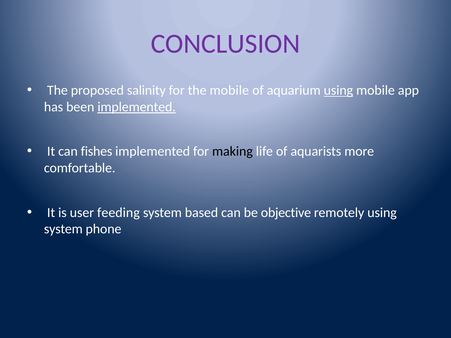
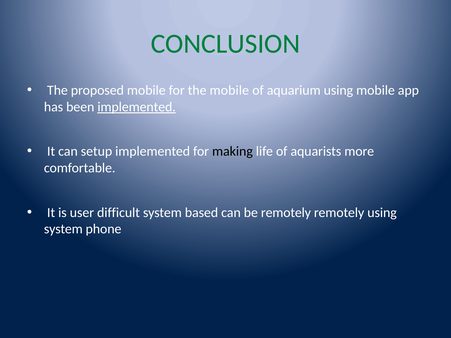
CONCLUSION colour: purple -> green (225, 44)
proposed salinity: salinity -> mobile (146, 90)
using underline: present -> none (338, 90)
fishes: fishes -> setup (96, 152)
feeding: feeding -> difficult (119, 213)
be objective: objective -> remotely (286, 213)
